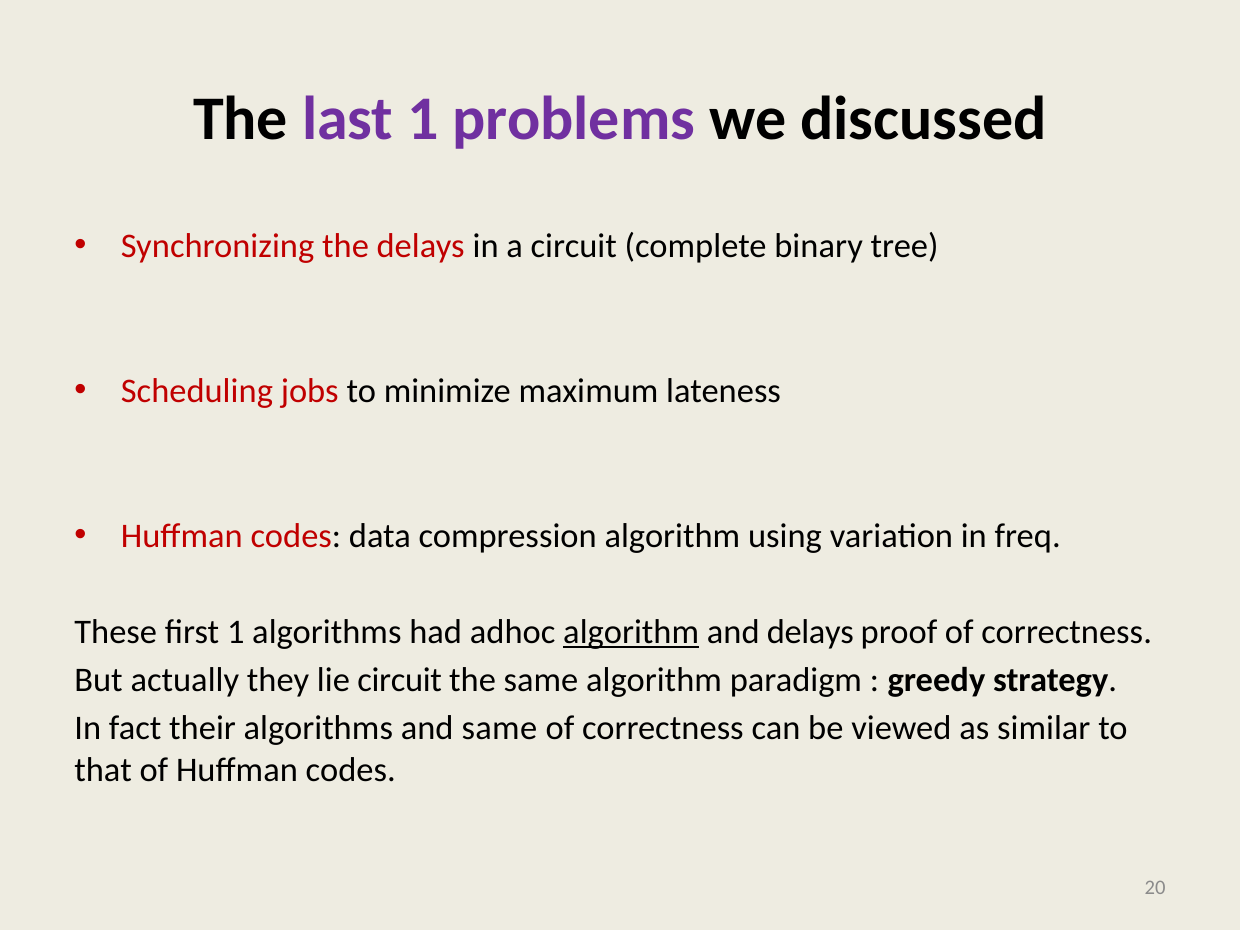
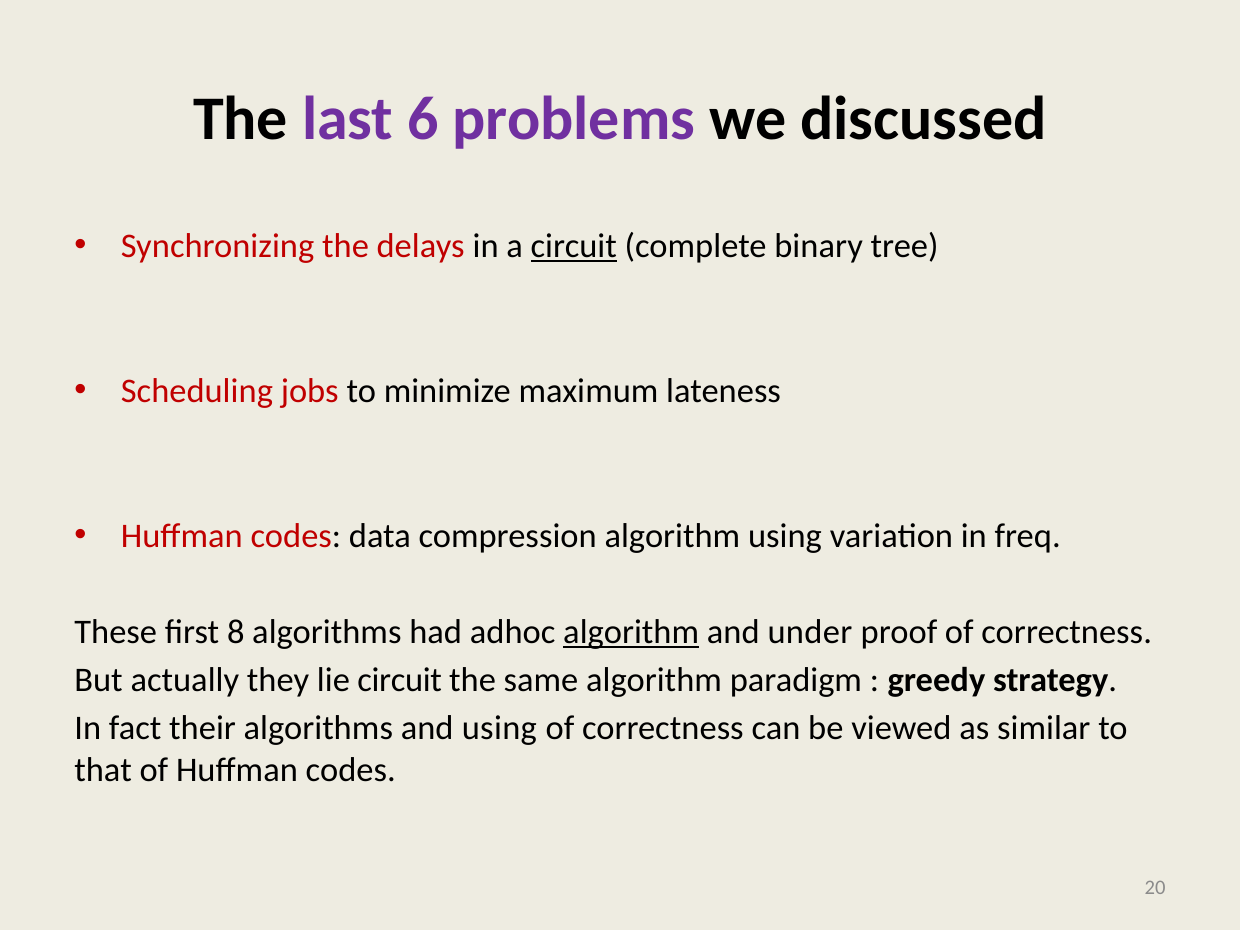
last 1: 1 -> 6 (423, 119)
circuit underline: none -> present (574, 246)
first 1: 1 -> 8 (236, 632)
and delays: delays -> under (810, 632)
and same: same -> using (499, 729)
